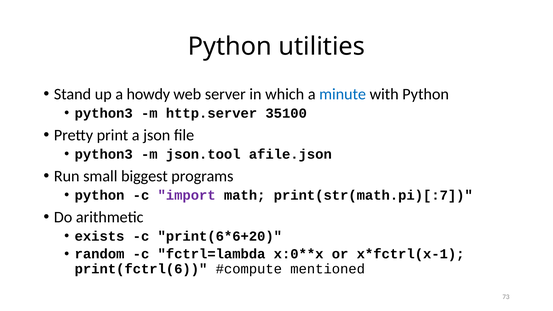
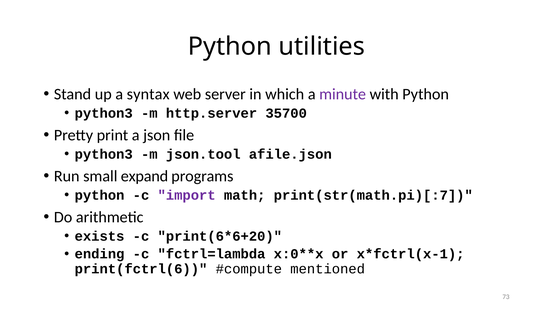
howdy: howdy -> syntax (148, 94)
minute colour: blue -> purple (343, 94)
35100: 35100 -> 35700 (286, 113)
biggest: biggest -> expand (144, 176)
random: random -> ending (100, 254)
